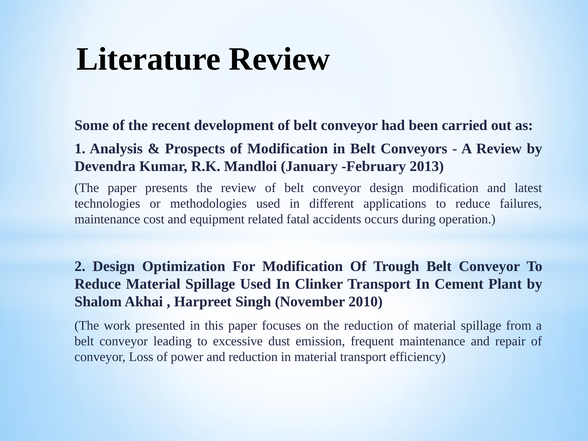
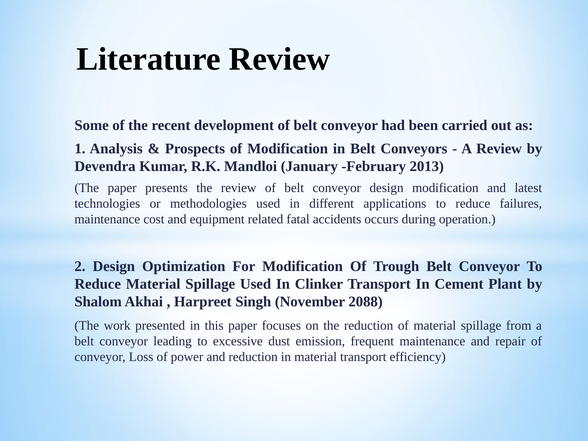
2010: 2010 -> 2088 (366, 302)
